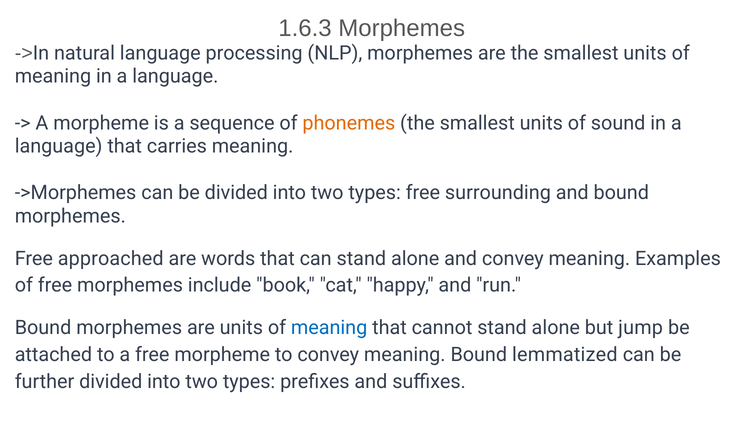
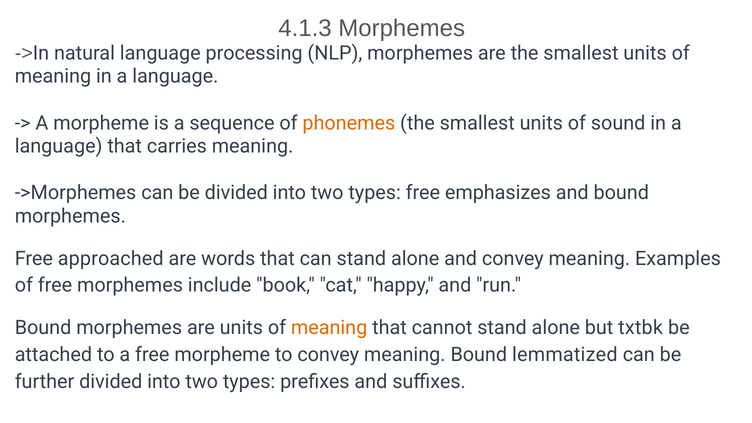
1.6.3: 1.6.3 -> 4.1.3 (305, 28)
surrounding: surrounding -> emphasizes (498, 193)
meaning colour: blue -> orange (329, 328)
jump: jump -> txtbk (641, 328)
